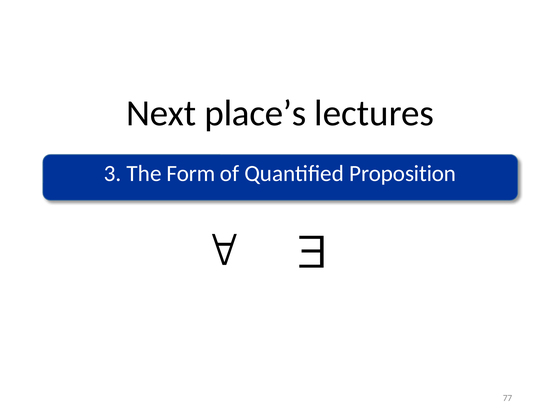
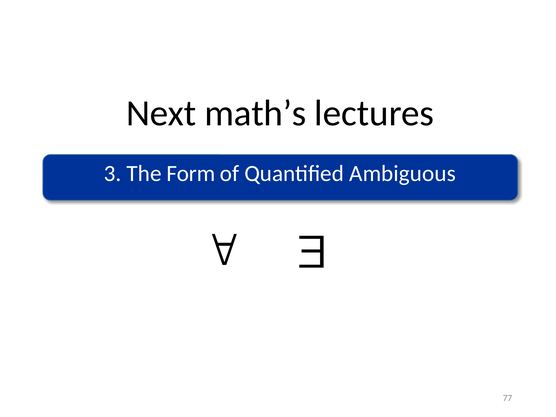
place’s: place’s -> math’s (255, 113)
Proposition: Proposition -> Ambiguous (403, 173)
